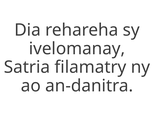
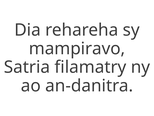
ivelomanay: ivelomanay -> mampiravo (77, 48)
